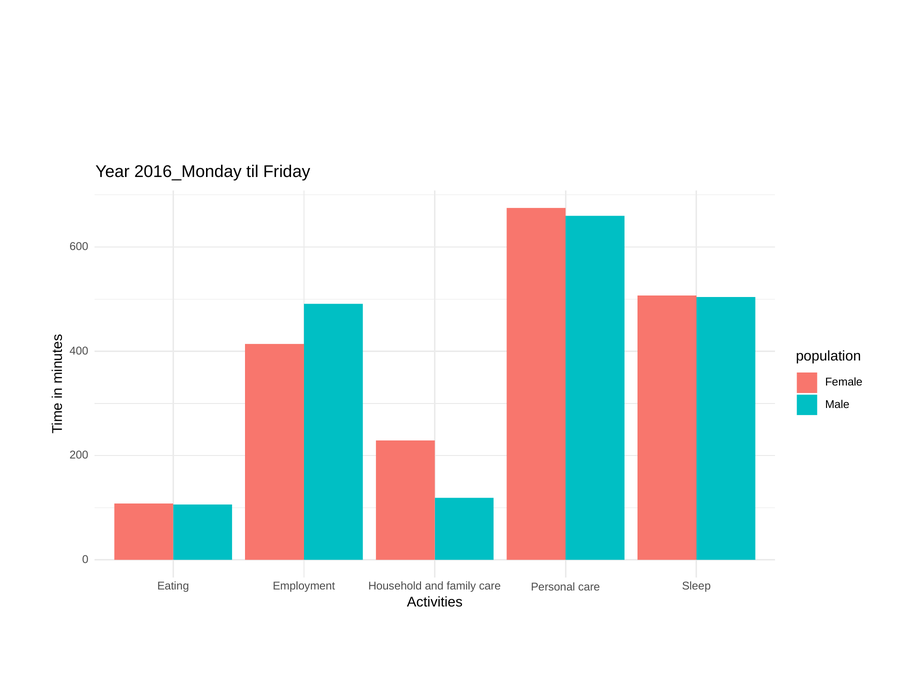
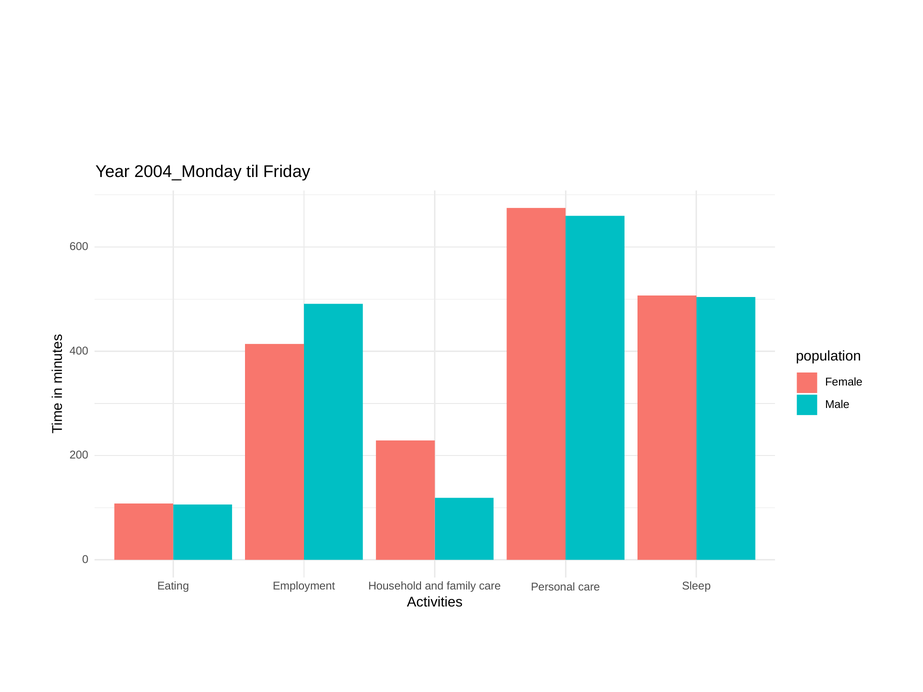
2016_Monday: 2016_Monday -> 2004_Monday (188, 172)
